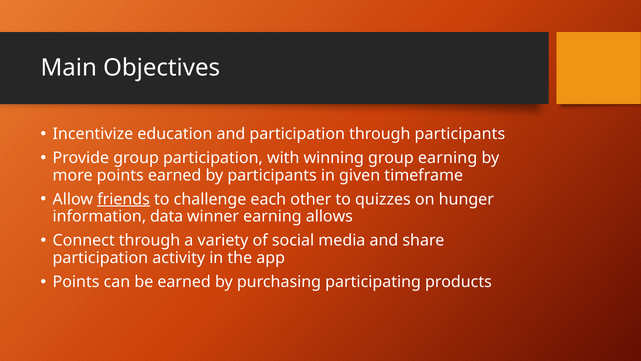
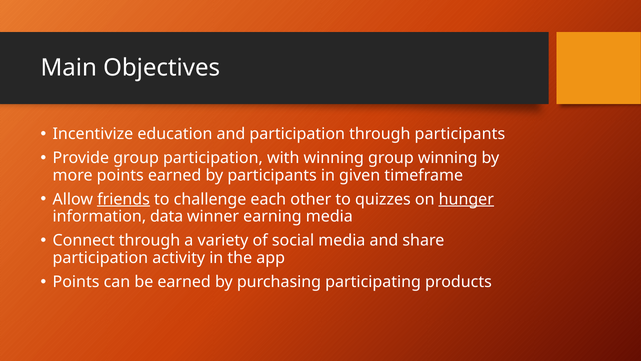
group earning: earning -> winning (448, 158)
hunger underline: none -> present (466, 199)
earning allows: allows -> media (329, 216)
